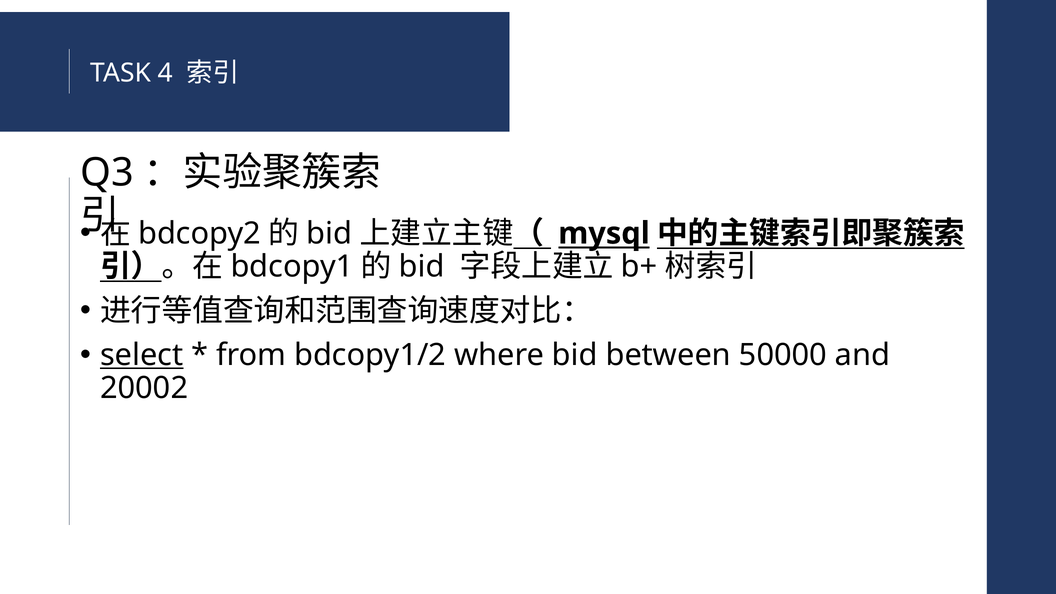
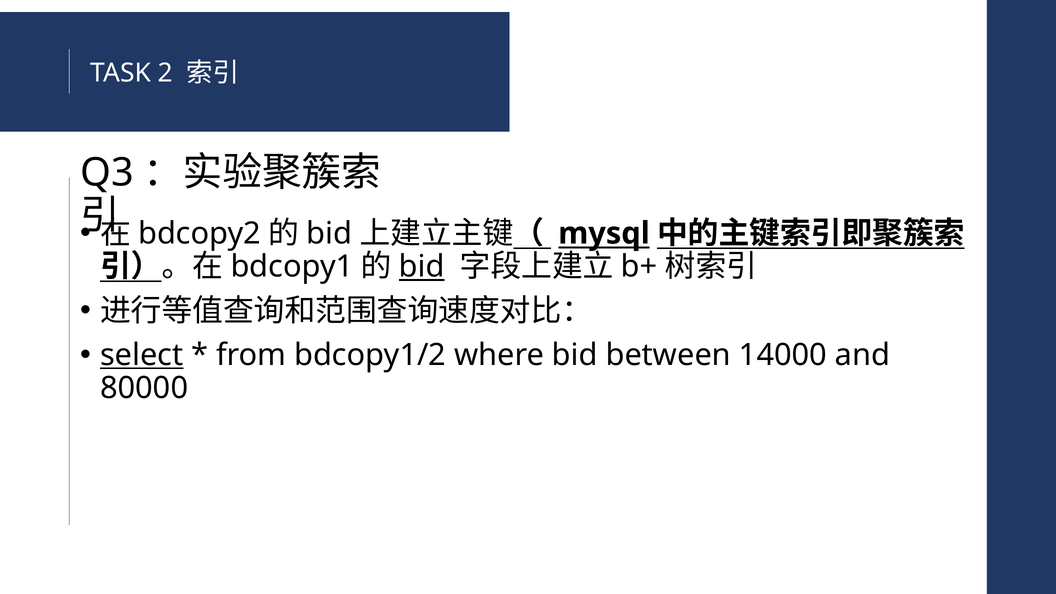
4: 4 -> 2 (165, 73)
bid underline: none -> present (422, 267)
50000: 50000 -> 14000 (783, 355)
20002: 20002 -> 80000 (144, 388)
